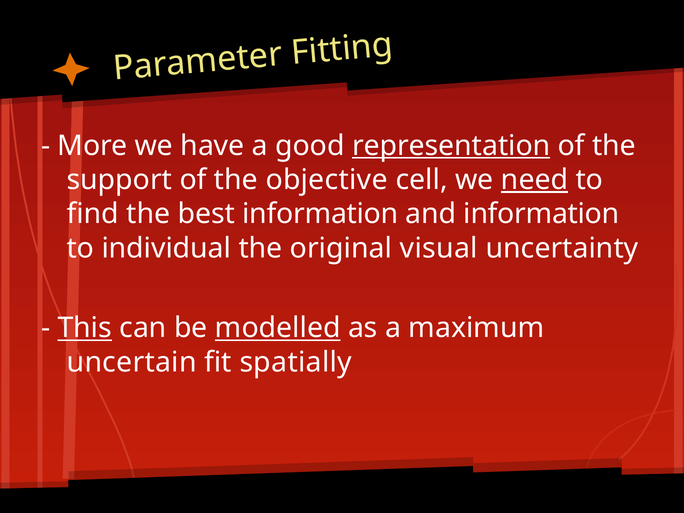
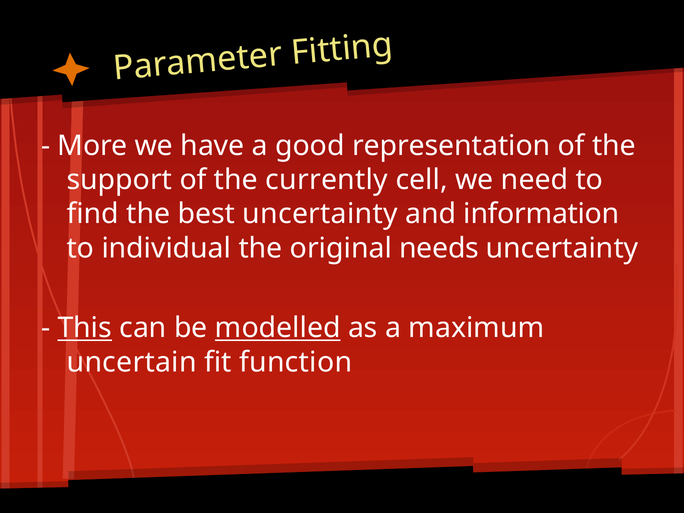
representation underline: present -> none (451, 146)
objective: objective -> currently (327, 180)
need underline: present -> none (535, 180)
best information: information -> uncertainty (320, 214)
visual: visual -> needs (439, 248)
spatially: spatially -> function (296, 362)
